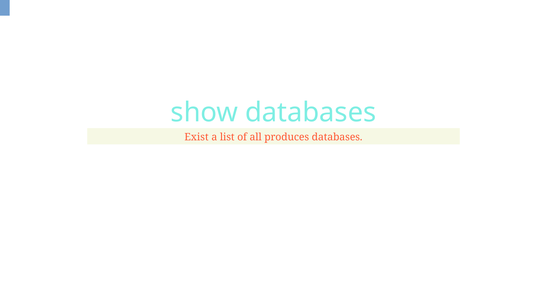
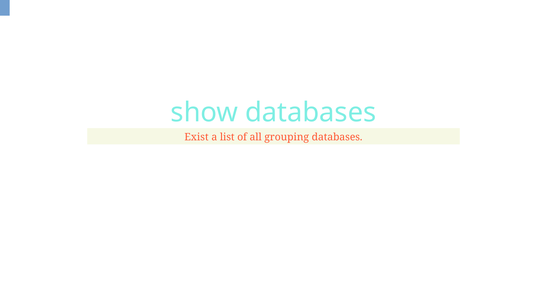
produces: produces -> grouping (287, 137)
